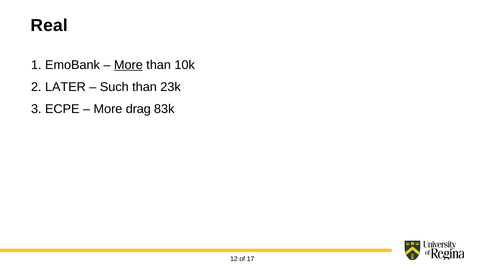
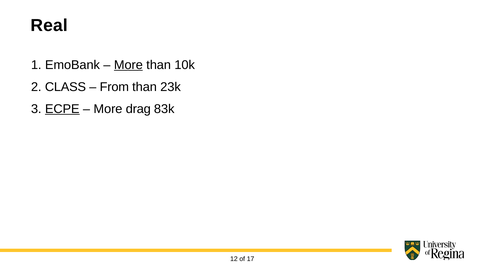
LATER: LATER -> CLASS (65, 87)
Such: Such -> From (114, 87)
ECPE underline: none -> present (62, 109)
